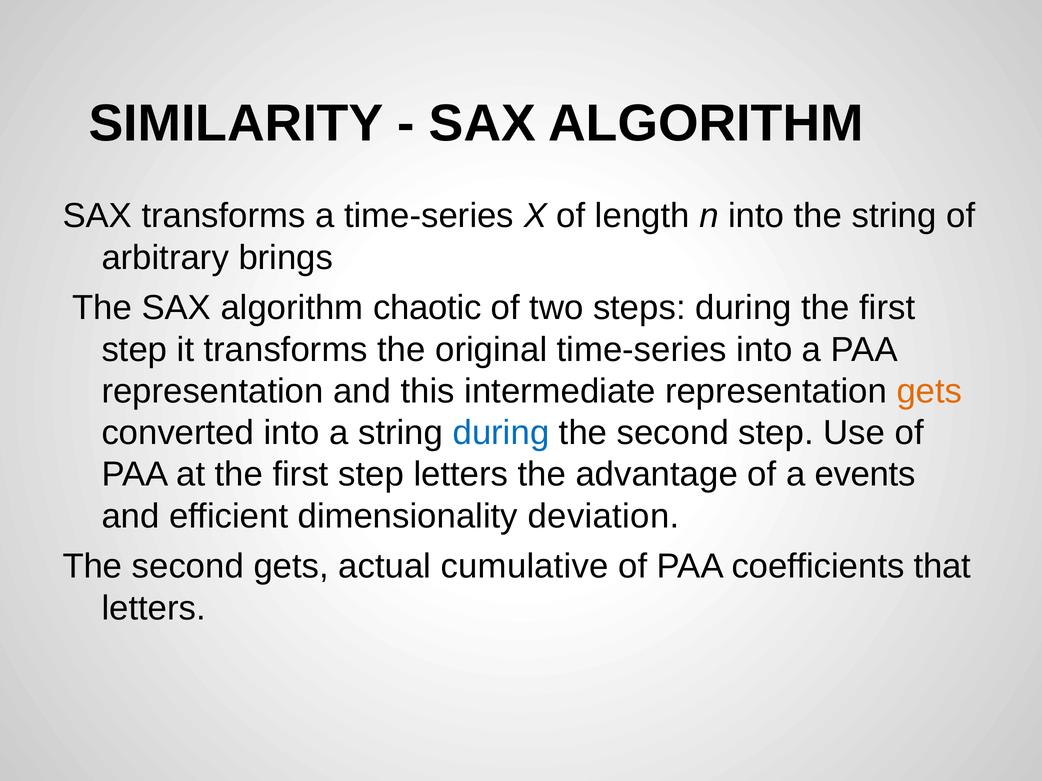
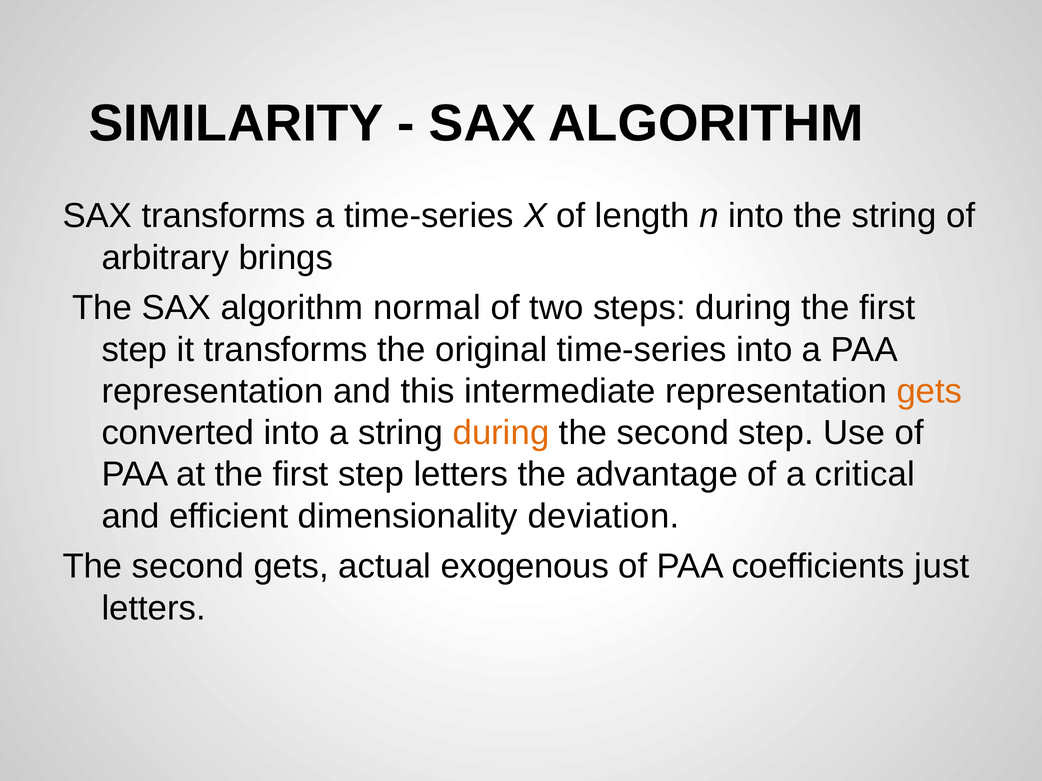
chaotic: chaotic -> normal (427, 308)
during colour: blue -> orange (501, 433)
events: events -> critical (865, 475)
cumulative: cumulative -> exogenous (525, 567)
that: that -> just (942, 567)
